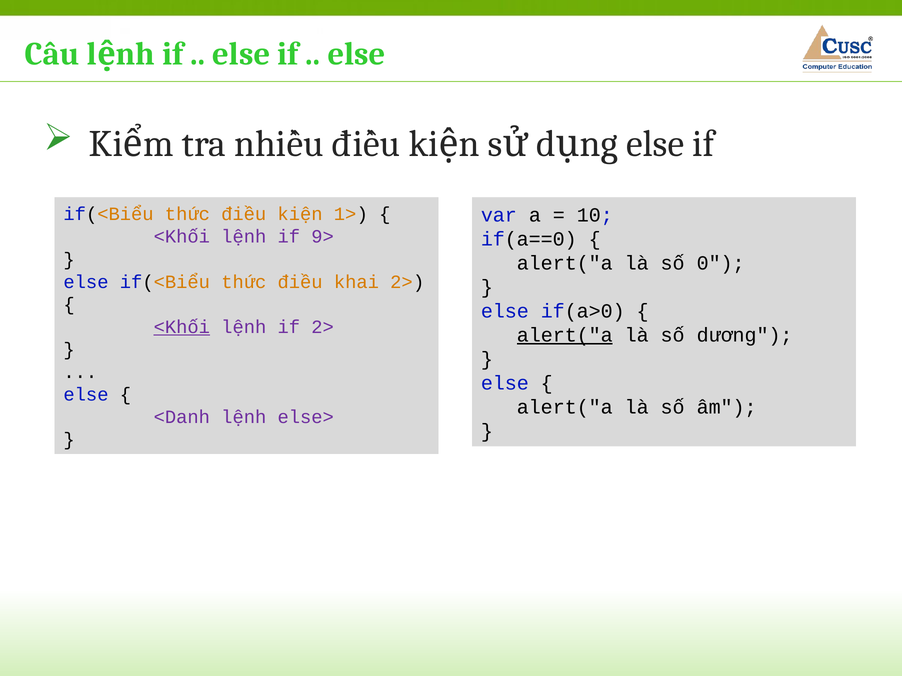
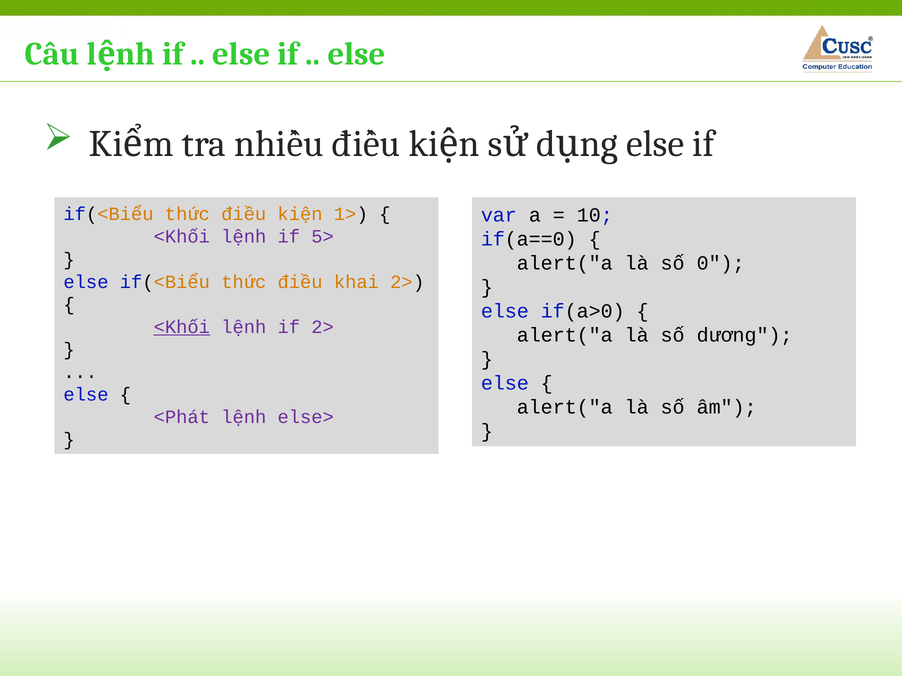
9>: 9> -> 5> (323, 237)
alert("a underline: present -> none (565, 335)
<Danh: <Danh -> <Phát (182, 417)
